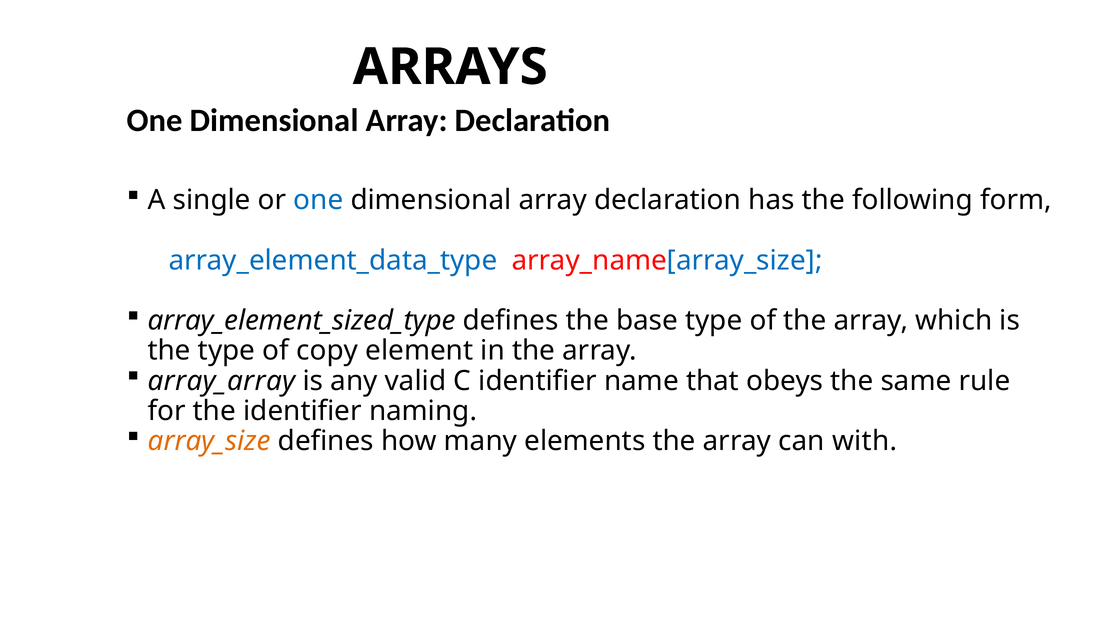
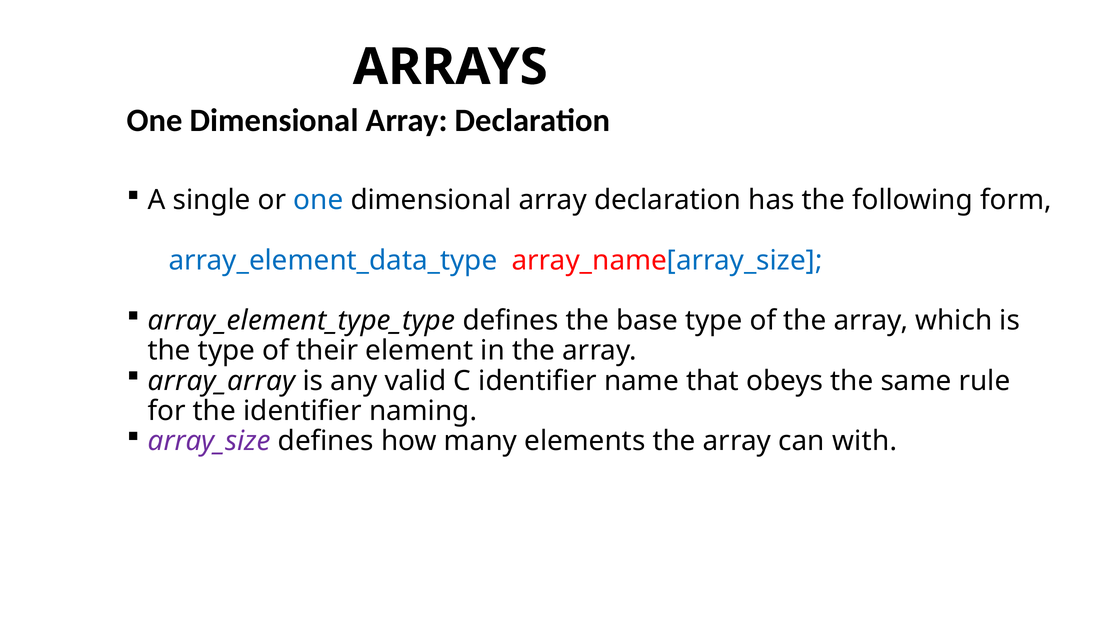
array_element_sized_type: array_element_sized_type -> array_element_type_type (301, 321)
copy: copy -> their (327, 351)
array_size colour: orange -> purple (209, 441)
